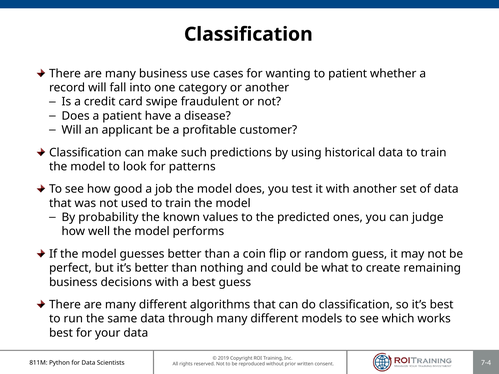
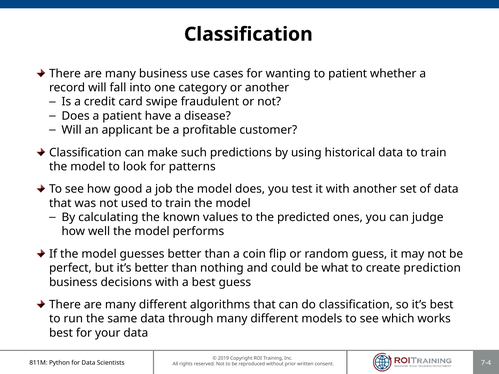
probability: probability -> calculating (108, 217)
remaining: remaining -> prediction (432, 268)
